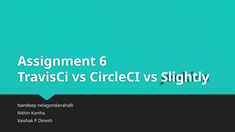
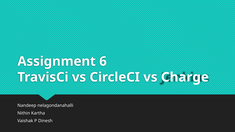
Slightly: Slightly -> Charge (185, 77)
